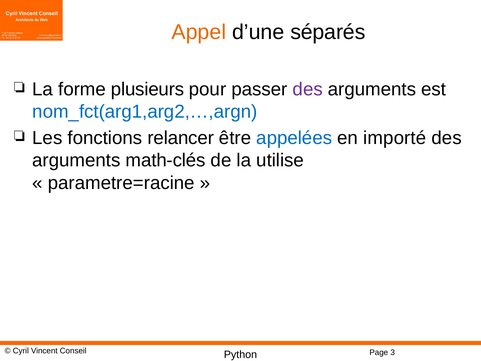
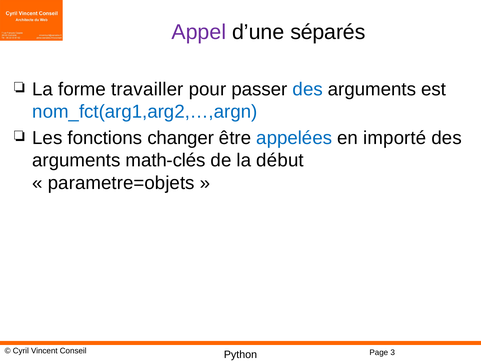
Appel colour: orange -> purple (199, 32)
plusieurs: plusieurs -> travailler (147, 89)
des colour: purple -> blue (308, 89)
relancer: relancer -> changer (181, 138)
utilise: utilise -> début (280, 160)
parametre=racine: parametre=racine -> parametre=objets (121, 183)
